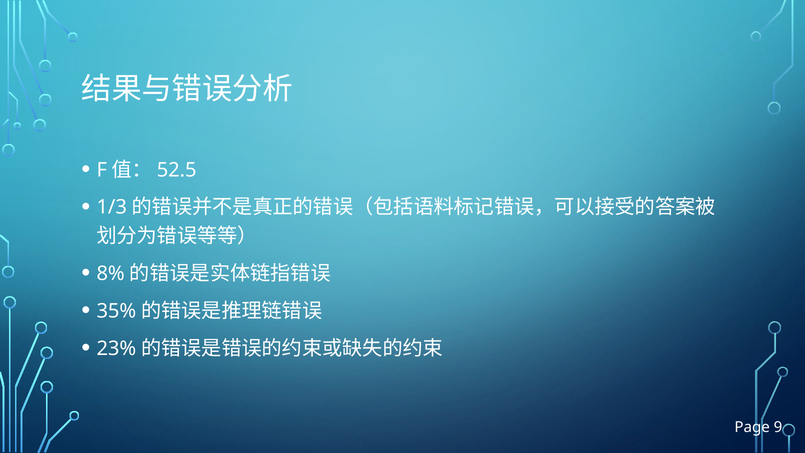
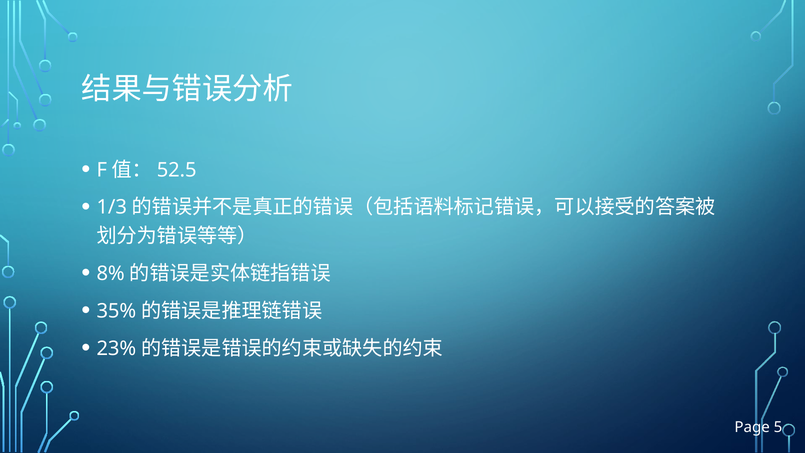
9: 9 -> 5 (778, 427)
